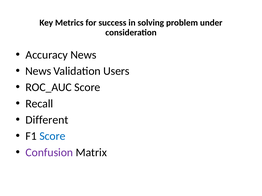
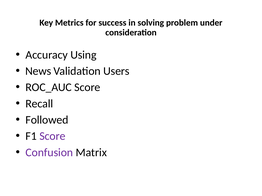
Accuracy News: News -> Using (83, 55)
Different: Different -> Followed (47, 120)
Score colour: blue -> purple (52, 137)
